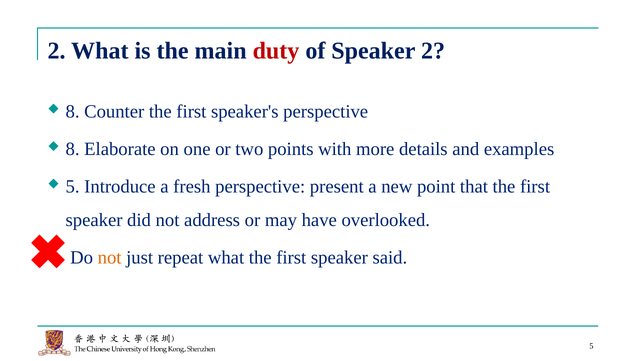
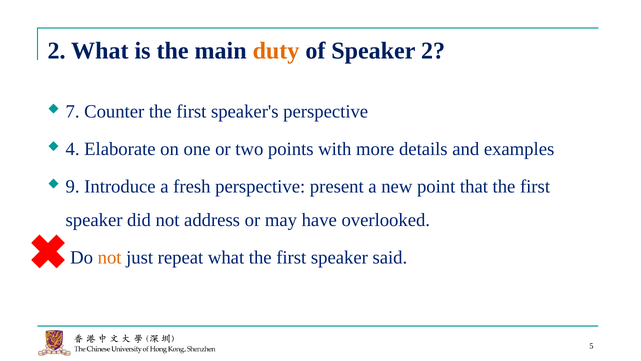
duty colour: red -> orange (276, 51)
8: 8 -> 7 (73, 112)
8: 8 -> 4 (73, 149)
5: 5 -> 9 (73, 186)
